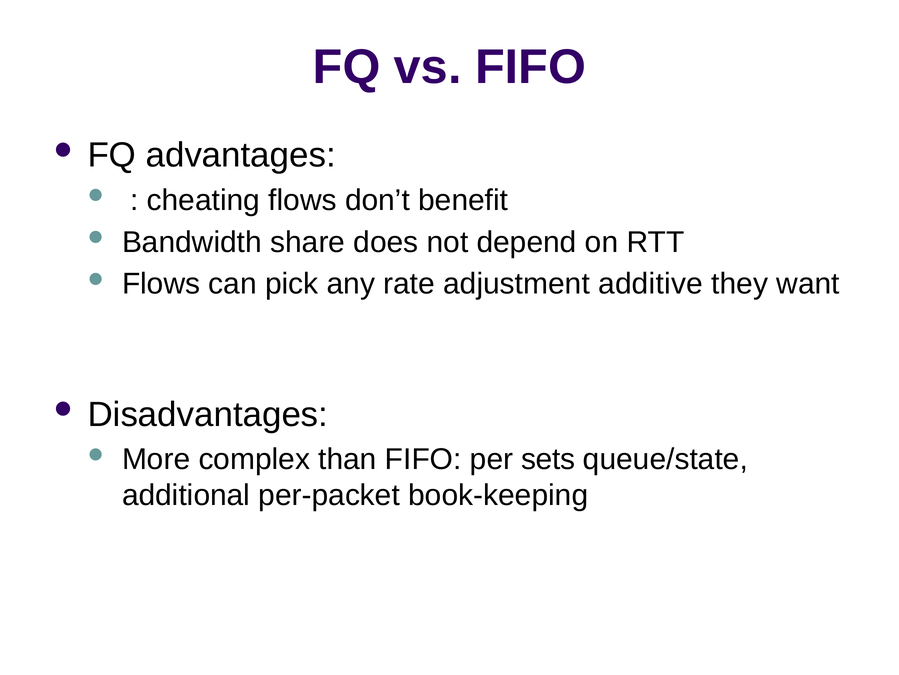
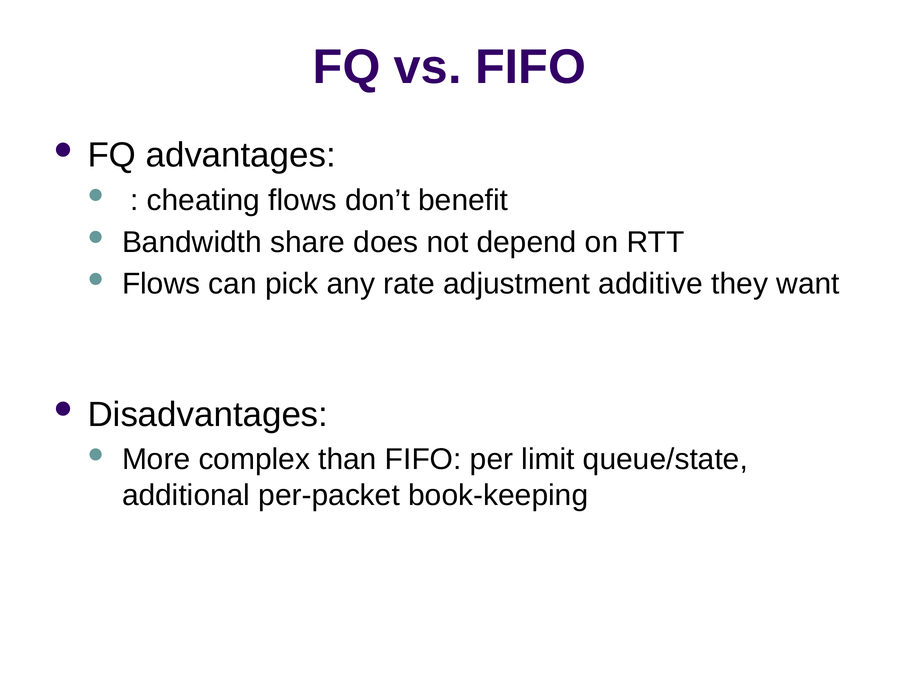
sets: sets -> limit (548, 459)
